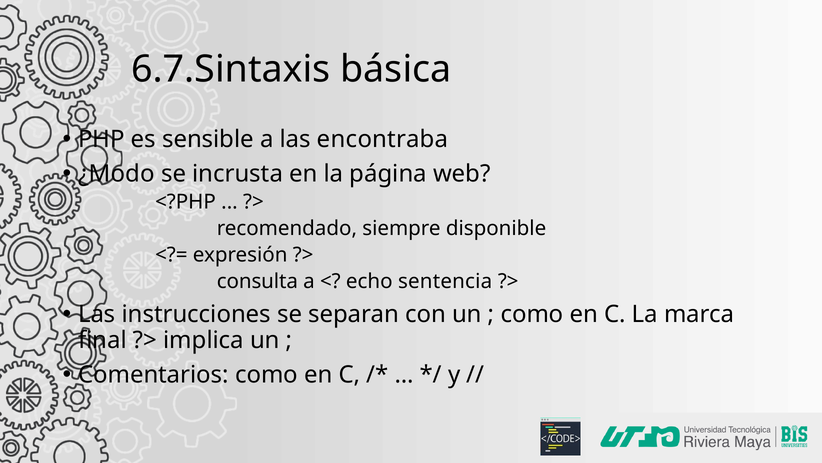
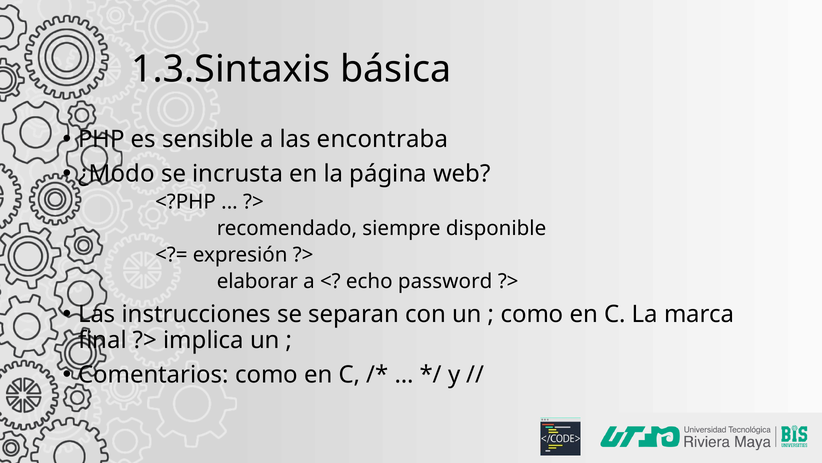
6.7.Sintaxis: 6.7.Sintaxis -> 1.3.Sintaxis (231, 69)
consulta: consulta -> elaborar (257, 281)
sentencia: sentencia -> password (445, 281)
